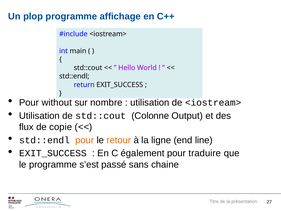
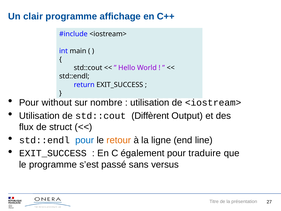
plop: plop -> clair (33, 16)
Colonne: Colonne -> Diffèrent (150, 116)
copie: copie -> struct (61, 127)
pour colour: orange -> blue (85, 140)
chaine: chaine -> versus (165, 164)
